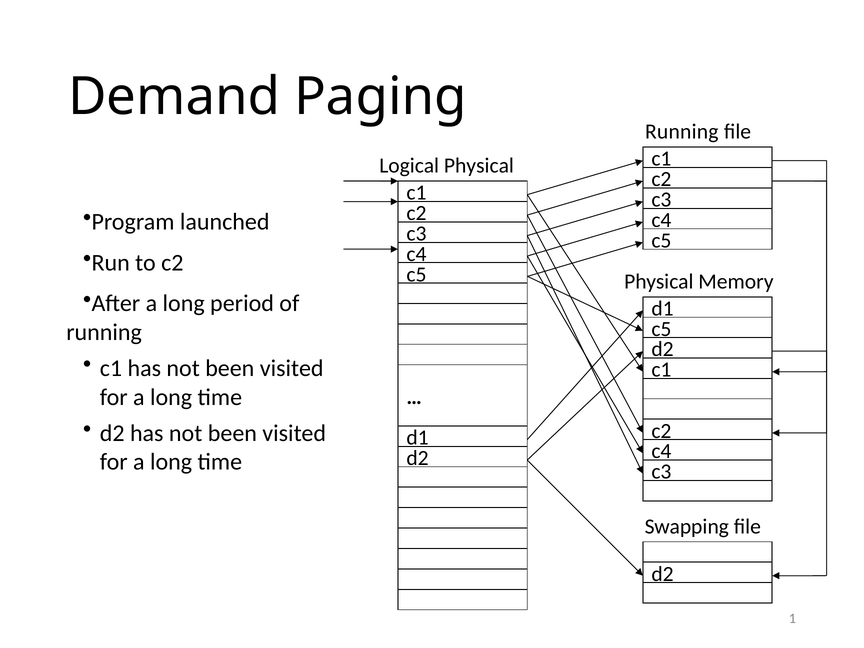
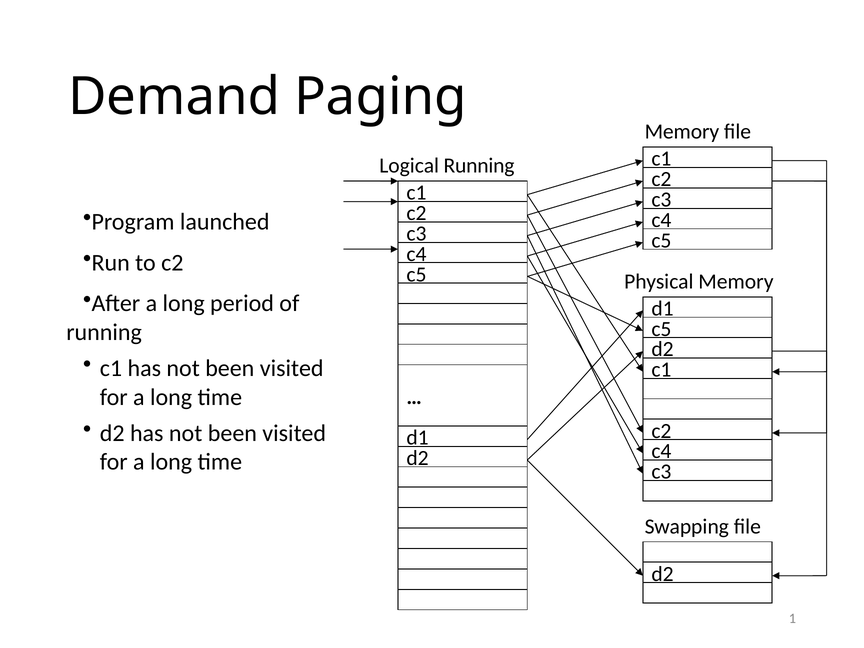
Running: Running -> Memory (682, 132)
Logical Physical: Physical -> Running (479, 166)
